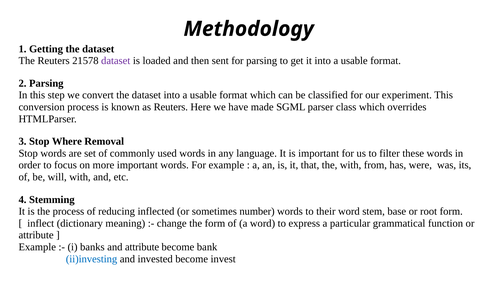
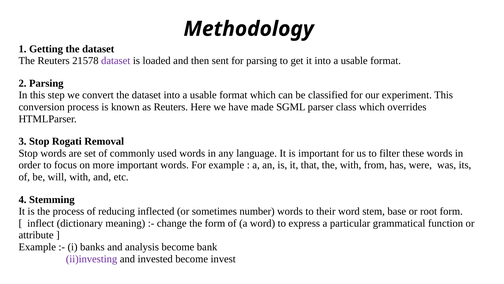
Where: Where -> Rogati (67, 141)
and attribute: attribute -> analysis (142, 247)
ii)investing colour: blue -> purple (92, 258)
